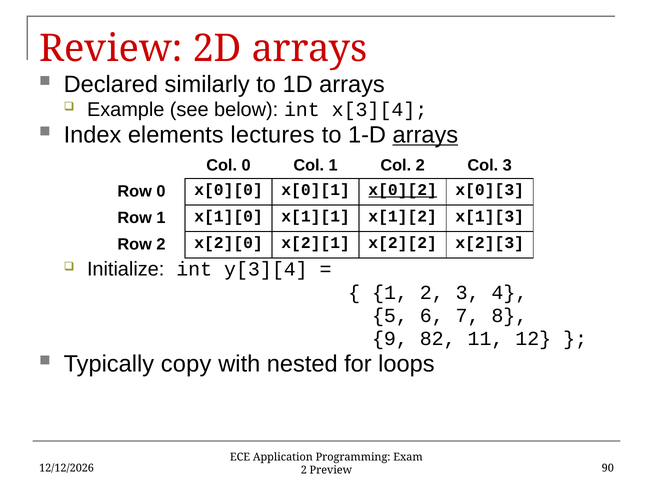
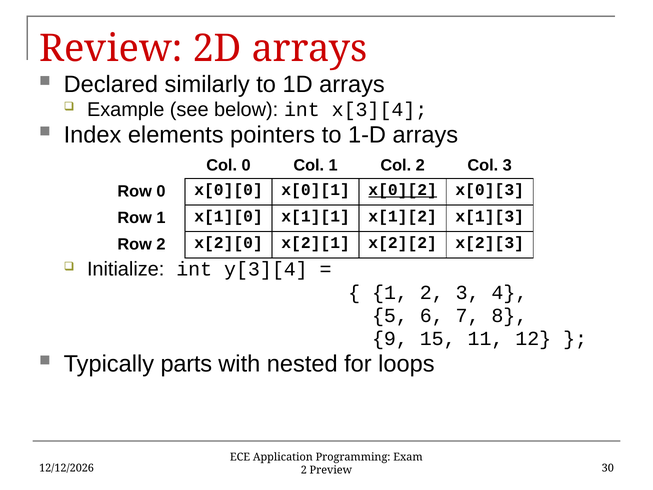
lectures: lectures -> pointers (273, 135)
arrays underline: present -> none (425, 135)
82: 82 -> 15 (438, 339)
copy: copy -> parts (186, 364)
90: 90 -> 30 (608, 468)
